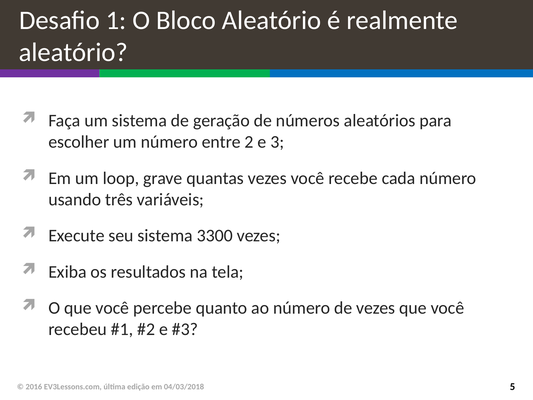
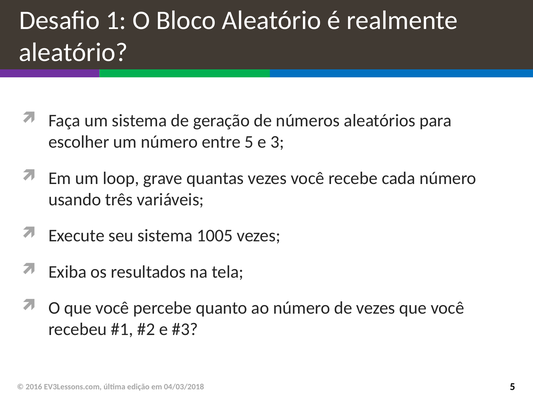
entre 2: 2 -> 5 (249, 142)
3300: 3300 -> 1005 (215, 235)
